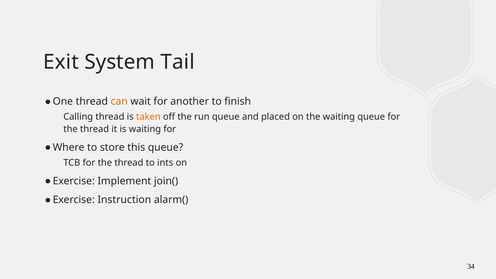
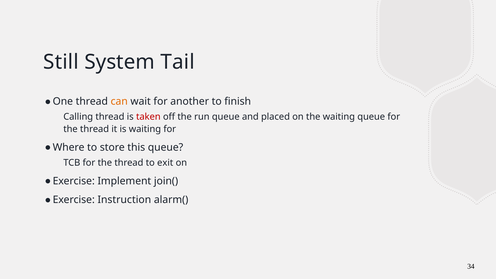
Exit: Exit -> Still (61, 62)
taken colour: orange -> red (148, 117)
ints: ints -> exit (165, 163)
